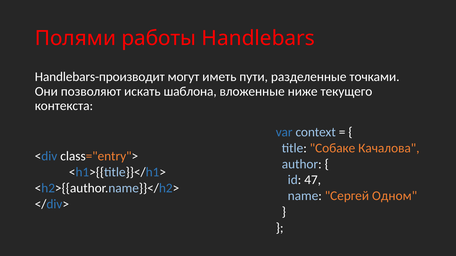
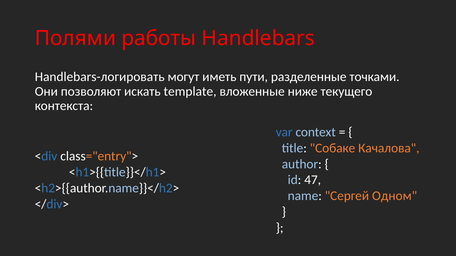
Handlebars-производит: Handlebars-производит -> Handlebars-логировать (100, 77)
шаблона: шаблона -> template (190, 91)
